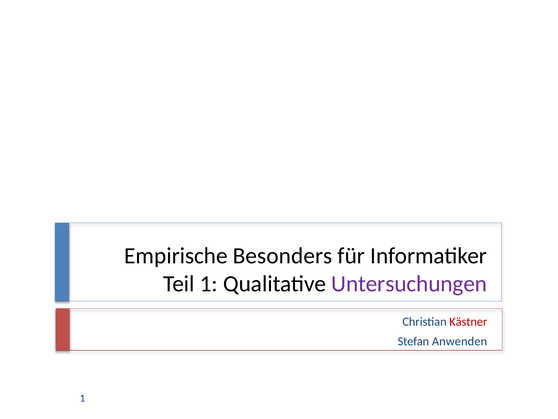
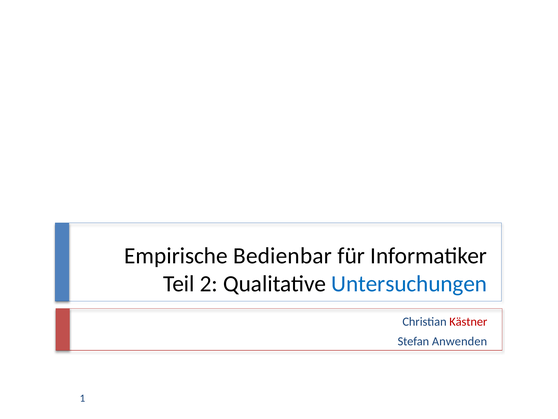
Besonders: Besonders -> Bedienbar (283, 255)
Teil 1: 1 -> 2 (209, 283)
Untersuchungen colour: purple -> blue (409, 283)
